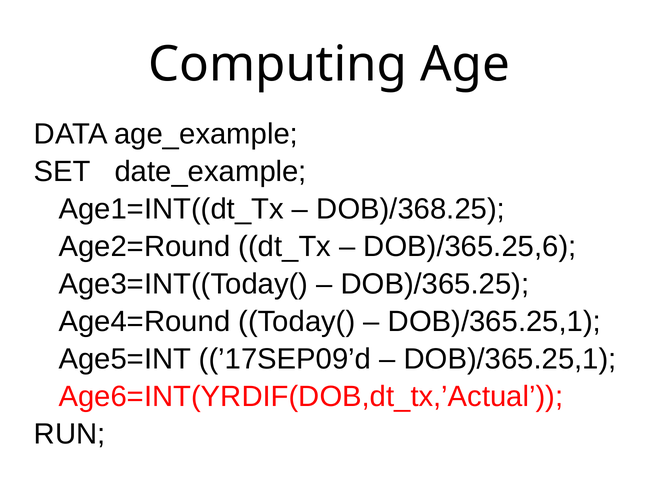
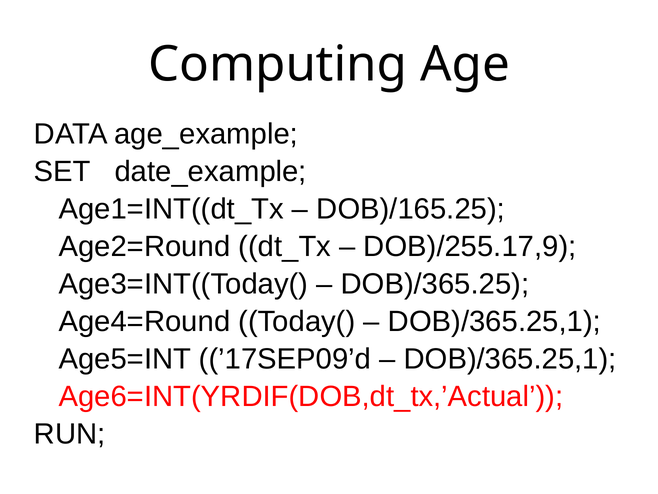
DOB)/368.25: DOB)/368.25 -> DOB)/165.25 (411, 209)
DOB)/365.25,6: DOB)/365.25,6 -> DOB)/255.17,9 (470, 246)
